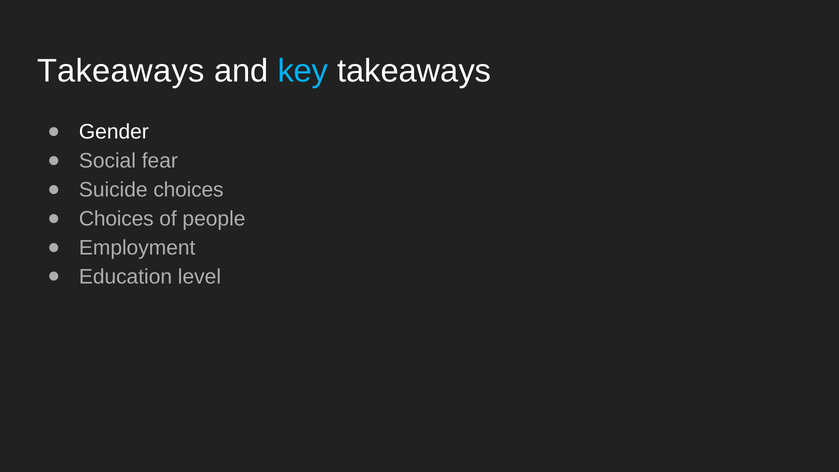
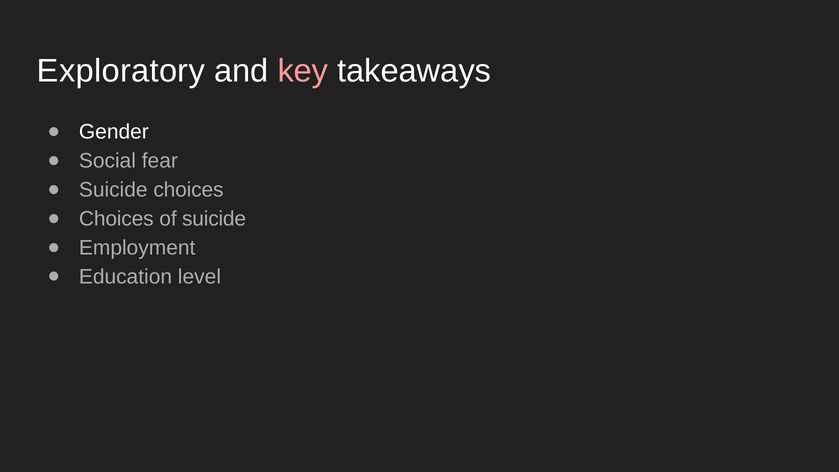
Takeaways: Takeaways -> Exploratory (121, 71)
key colour: light blue -> pink (303, 71)
of people: people -> suicide (214, 219)
